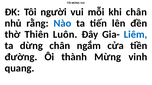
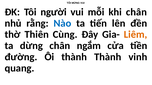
Luôn: Luôn -> Cùng (65, 35)
Liêm colour: blue -> orange (136, 35)
thành Mừng: Mừng -> Thành (108, 57)
